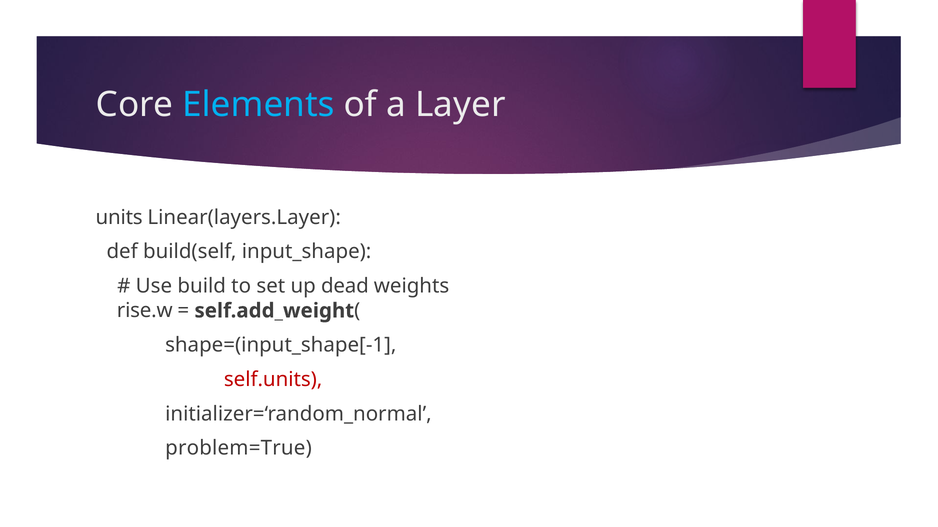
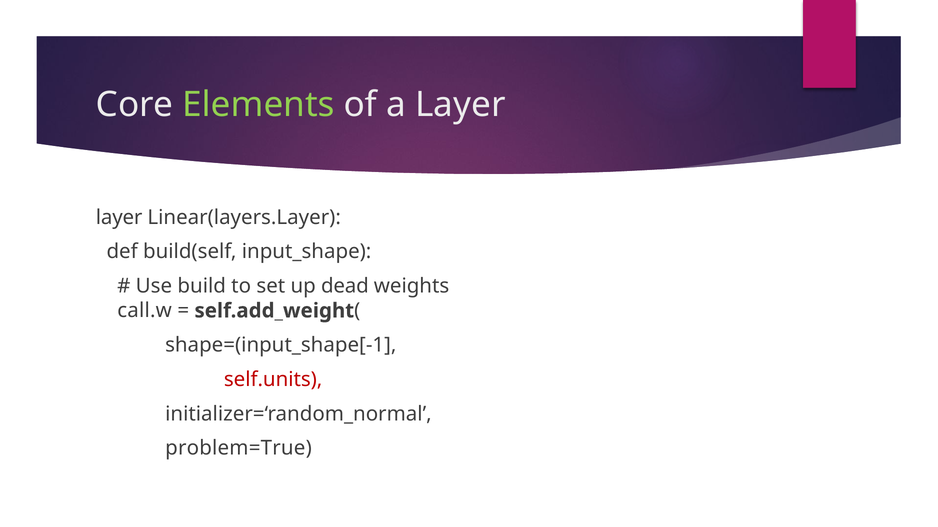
Elements colour: light blue -> light green (258, 105)
units: units -> layer (119, 218)
rise.w: rise.w -> call.w (145, 311)
